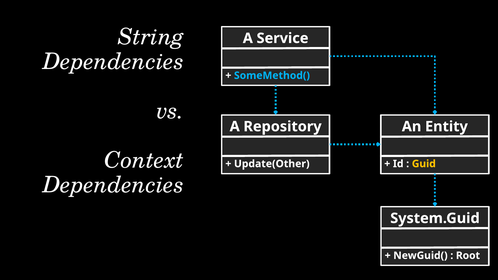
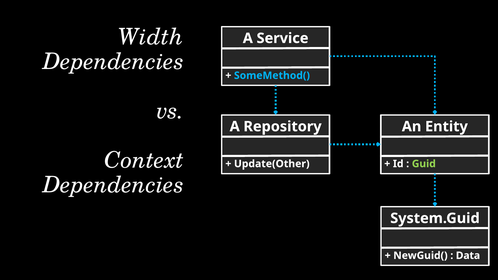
String: String -> Width (151, 37)
Guid colour: yellow -> light green (424, 164)
Root: Root -> Data (468, 256)
